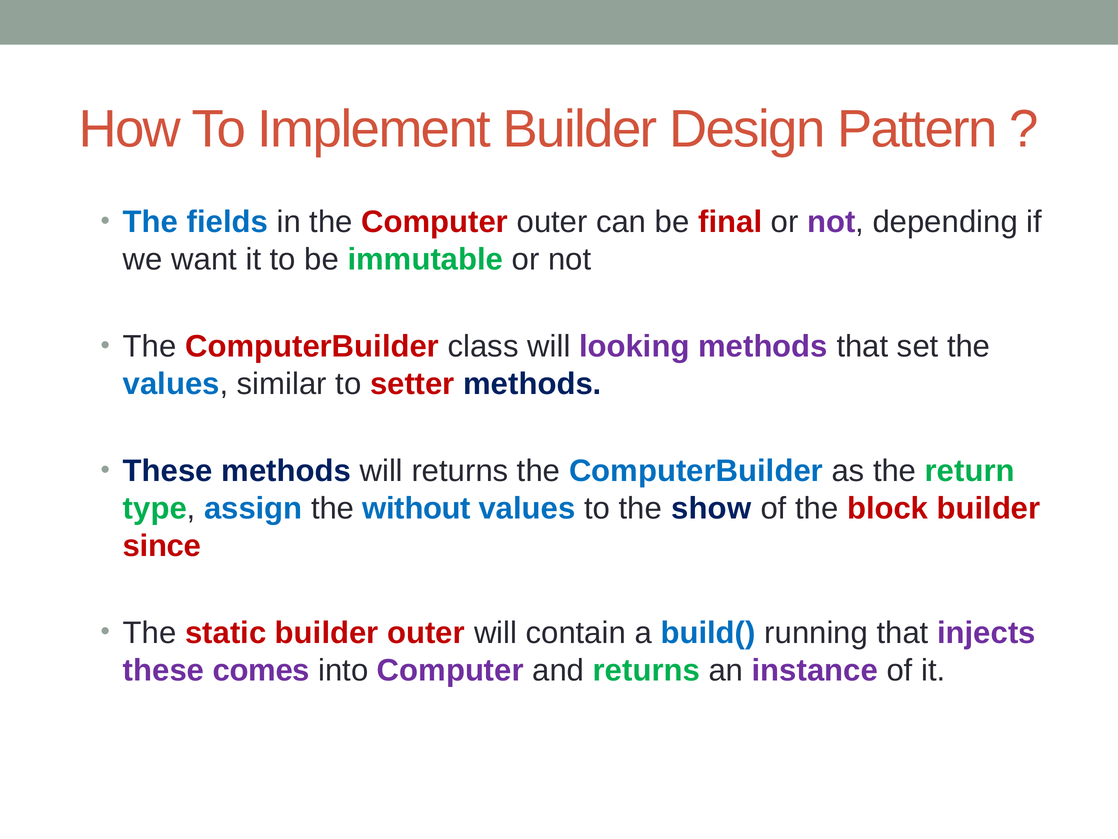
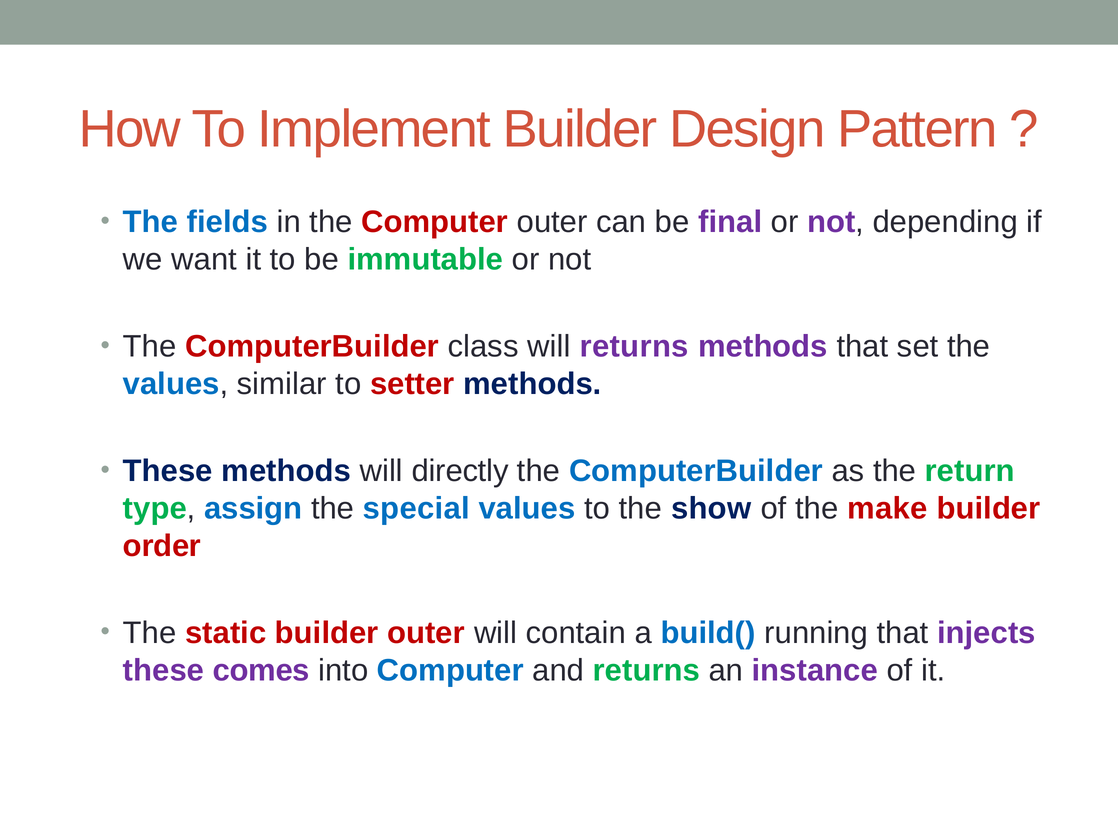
final colour: red -> purple (730, 222)
will looking: looking -> returns (634, 346)
will returns: returns -> directly (460, 471)
without: without -> special (416, 508)
block: block -> make (887, 508)
since: since -> order (162, 546)
Computer colour: purple -> blue (450, 670)
